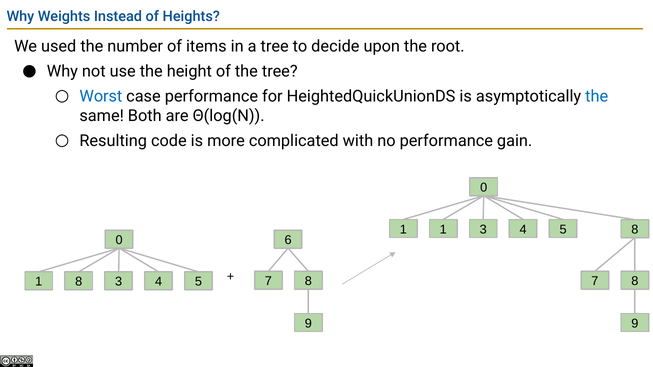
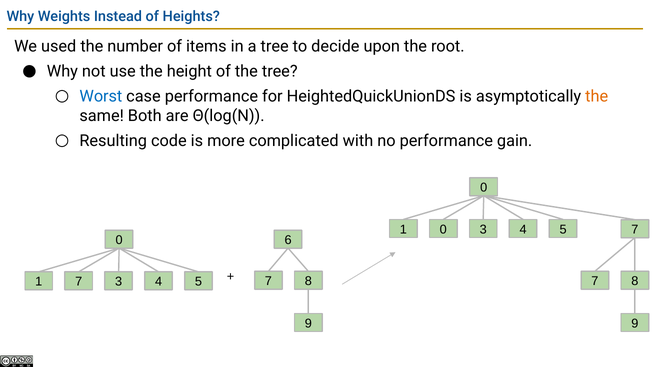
the colour: blue -> orange (597, 96)
1 1: 1 -> 0 (443, 230)
4 8: 8 -> 7 (635, 230)
1 8: 8 -> 7 (79, 282)
